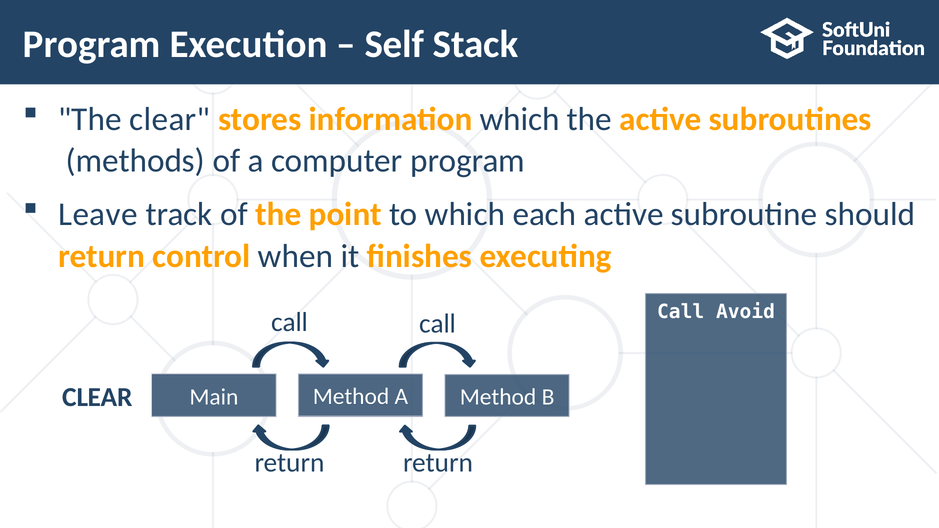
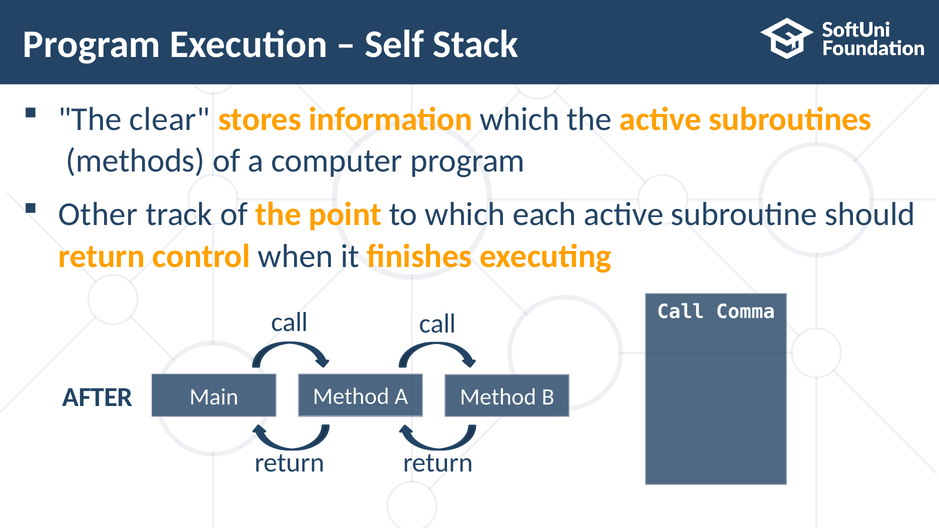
Leave: Leave -> Other (98, 215)
Avoid: Avoid -> Comma (746, 312)
CLEAR: CLEAR -> AFTER (98, 398)
